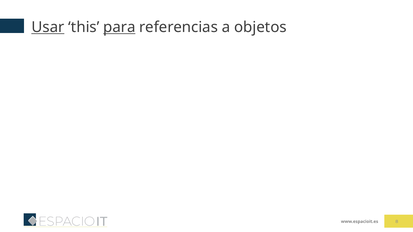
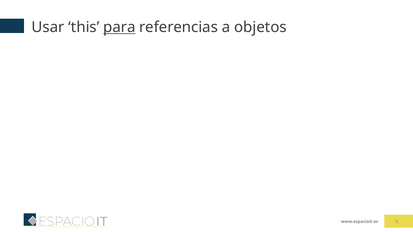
Usar underline: present -> none (48, 27)
